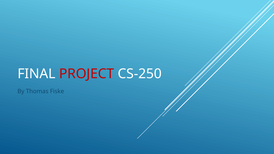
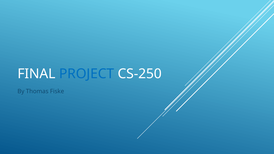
PROJECT colour: red -> blue (87, 74)
